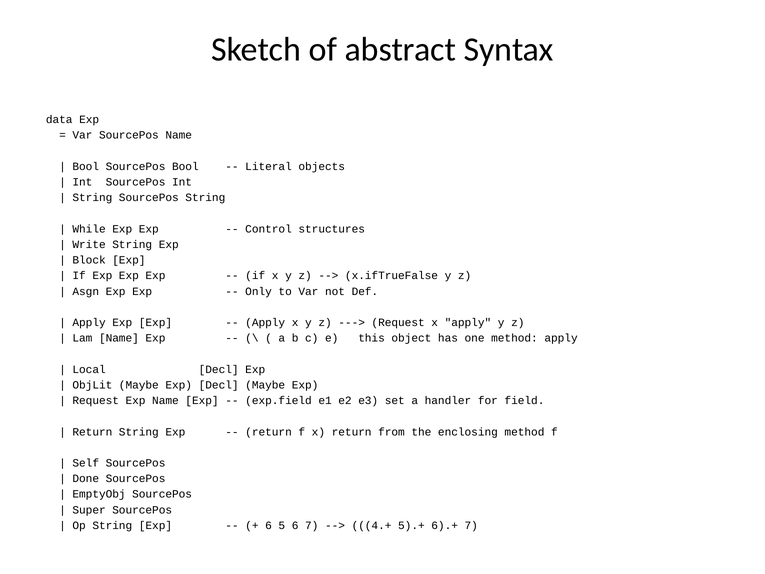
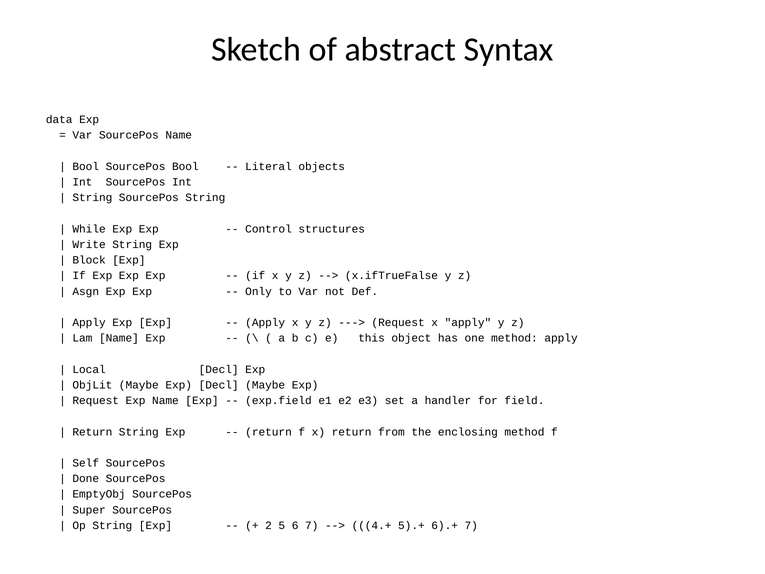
6: 6 -> 2 (269, 525)
